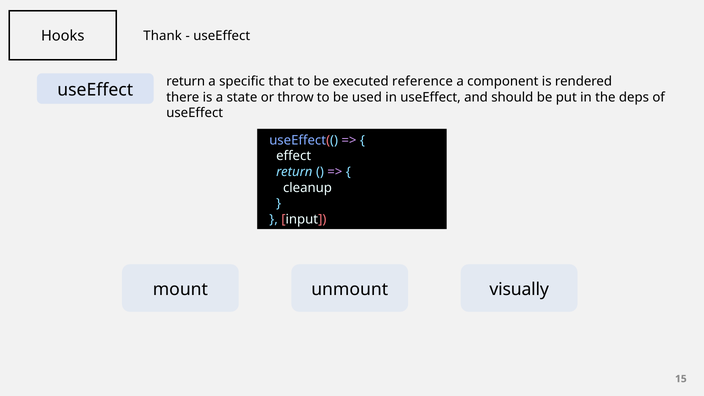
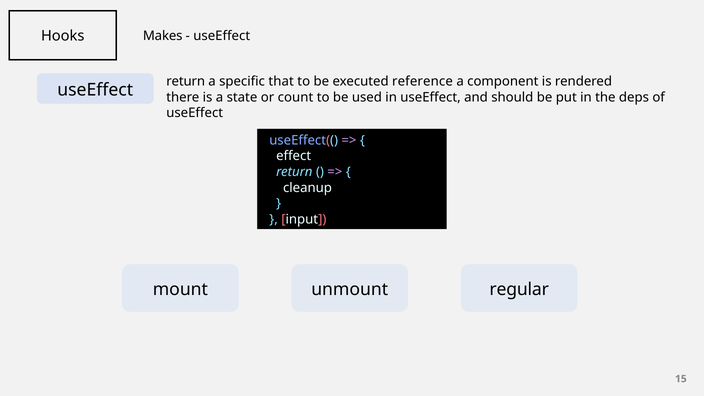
Thank: Thank -> Makes (163, 36)
throw: throw -> count (295, 97)
visually: visually -> regular (519, 289)
